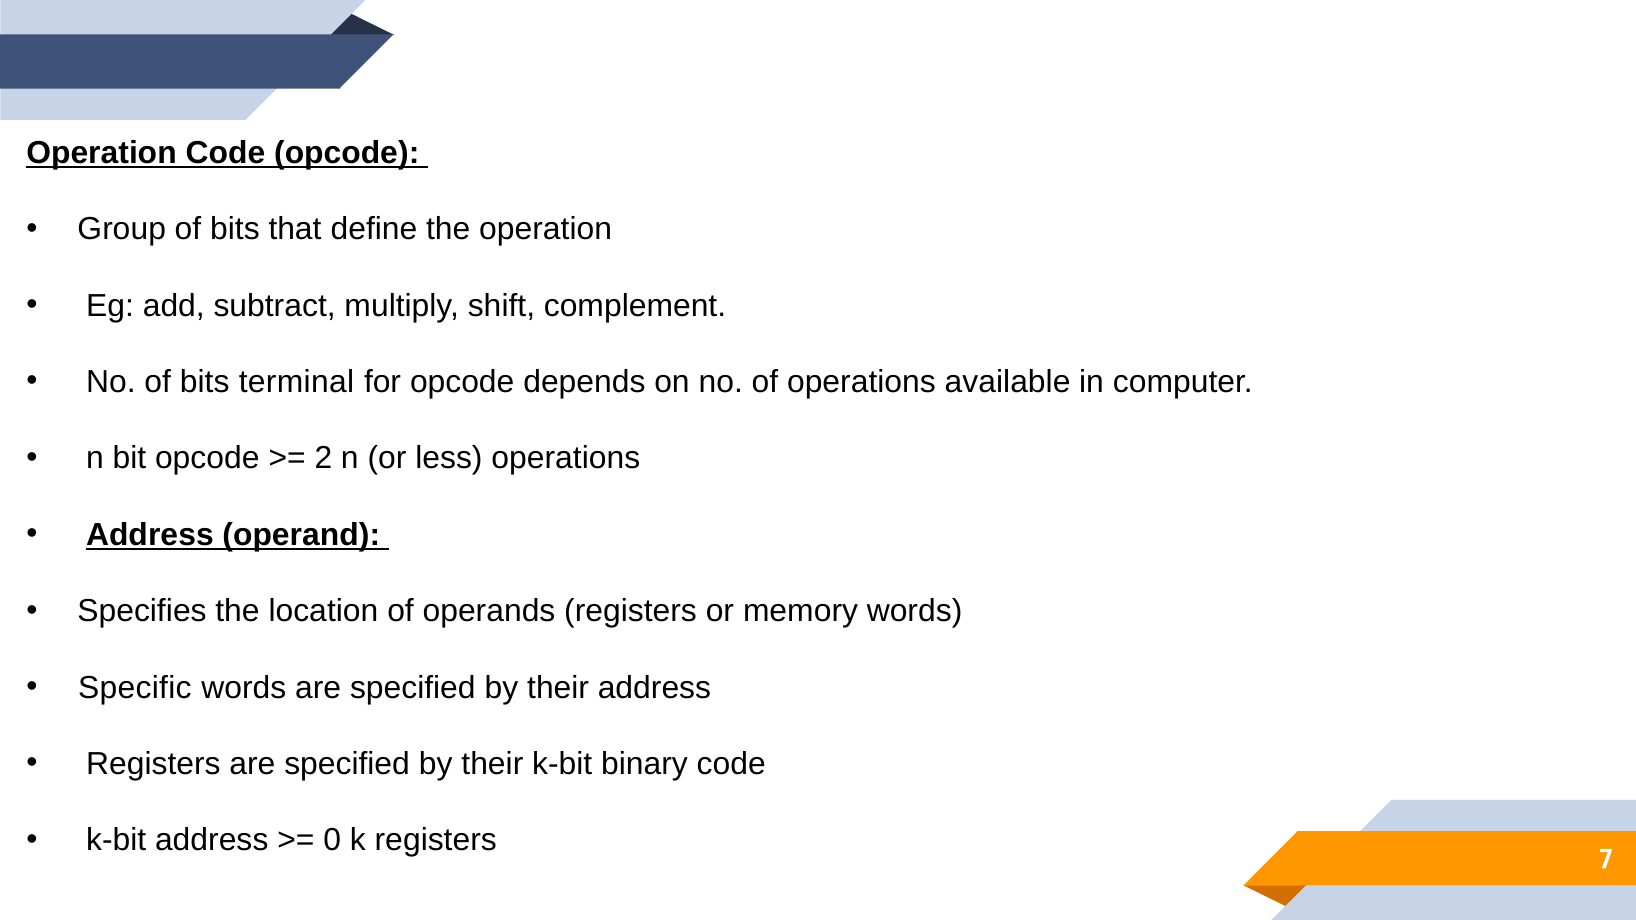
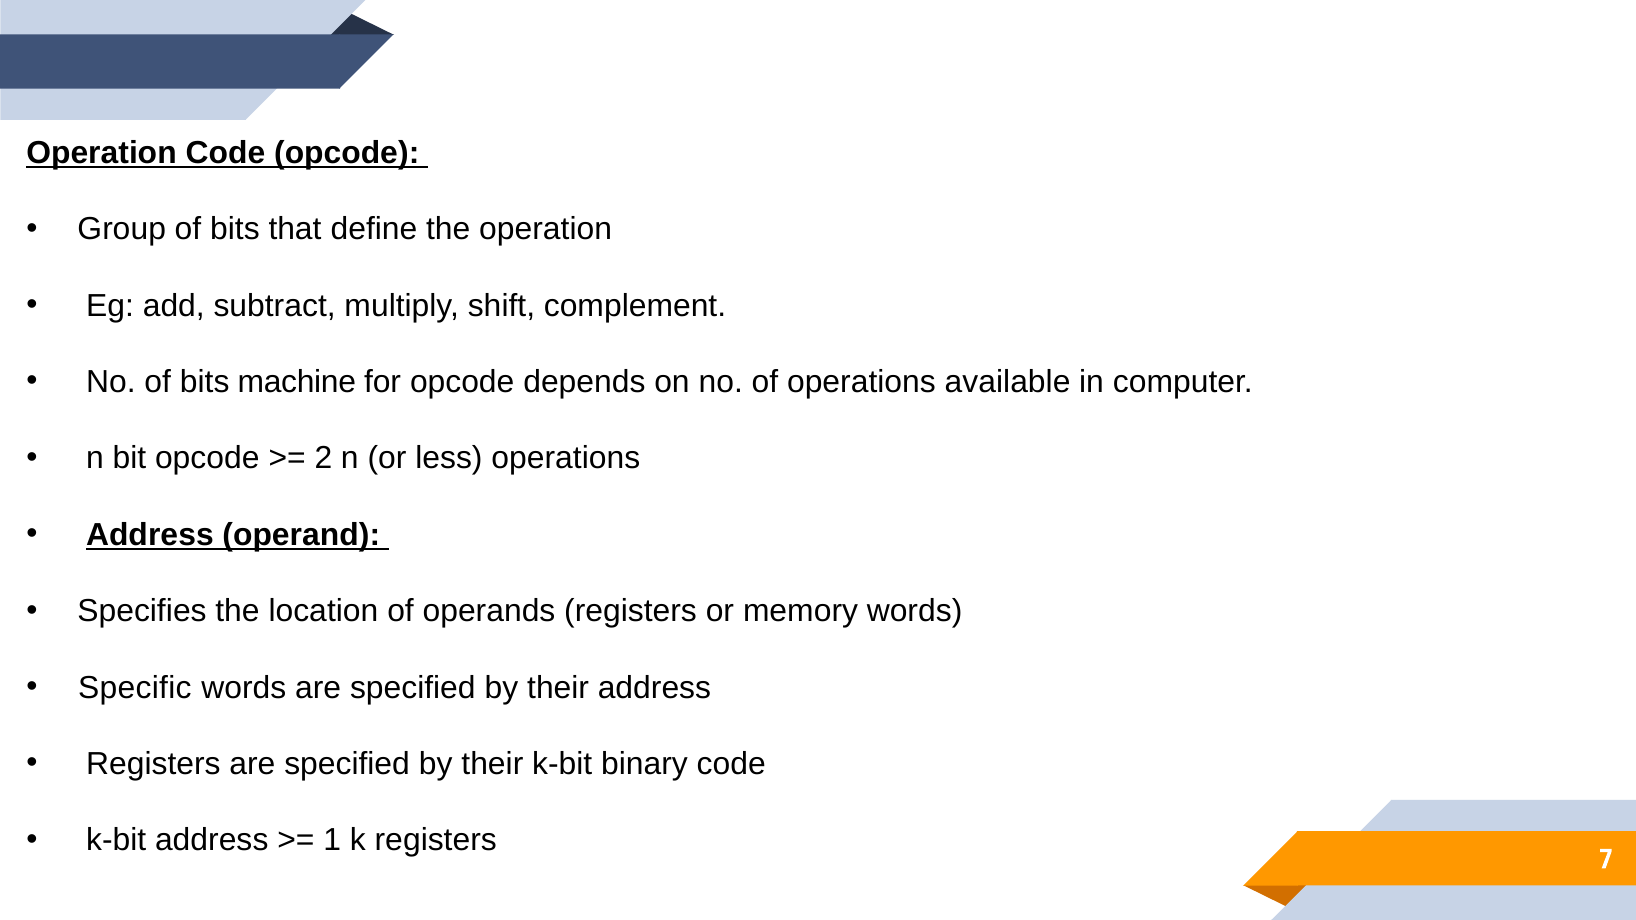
terminal: terminal -> machine (297, 382)
0: 0 -> 1 (332, 841)
